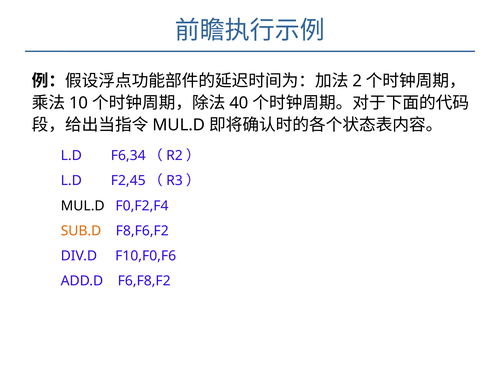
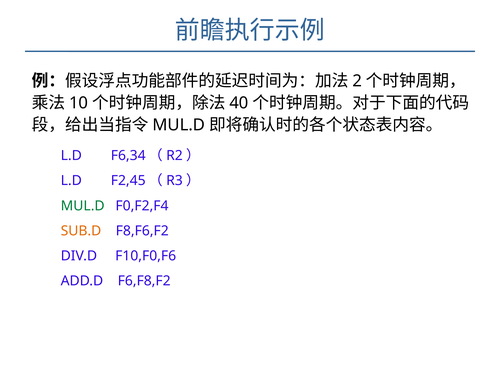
MUL.D colour: black -> green (83, 206)
